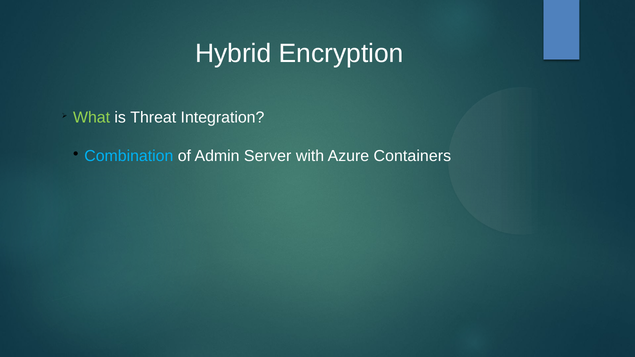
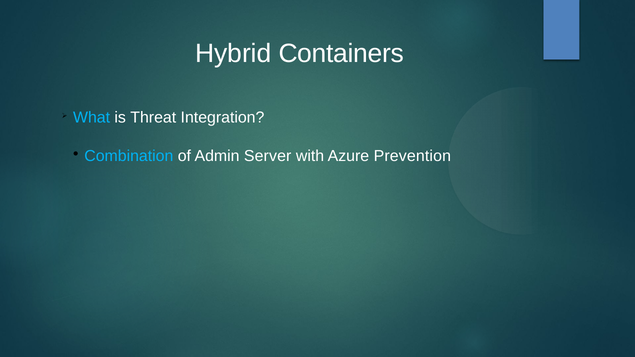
Encryption: Encryption -> Containers (341, 53)
What colour: light green -> light blue (92, 118)
Containers: Containers -> Prevention (412, 156)
